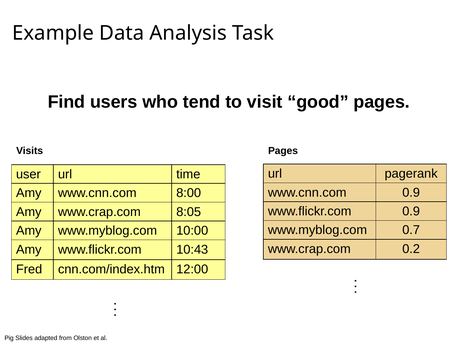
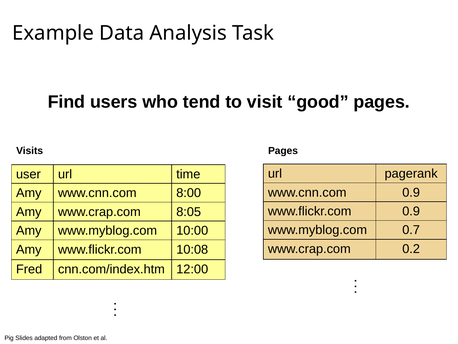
10:43: 10:43 -> 10:08 (192, 249)
